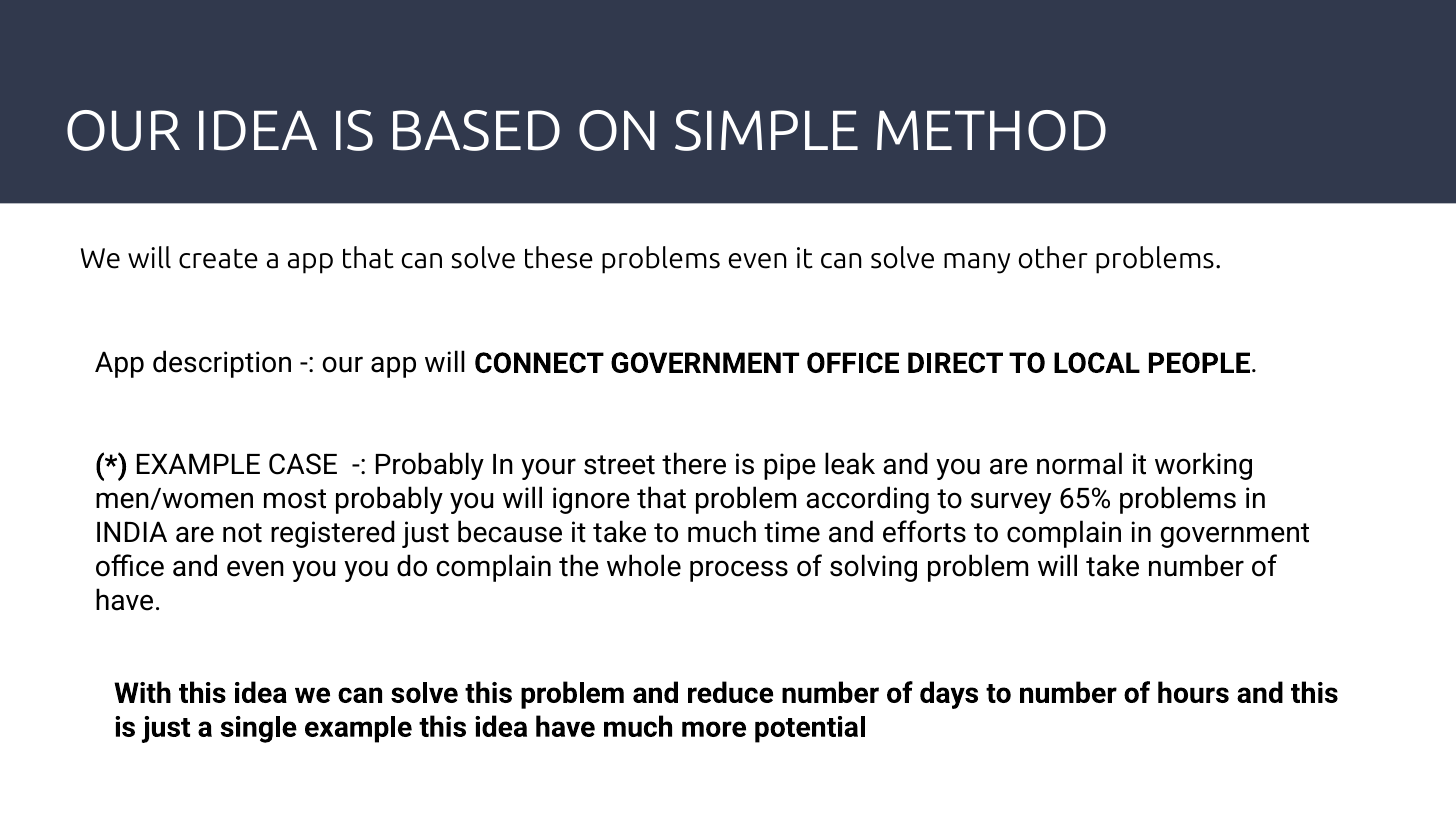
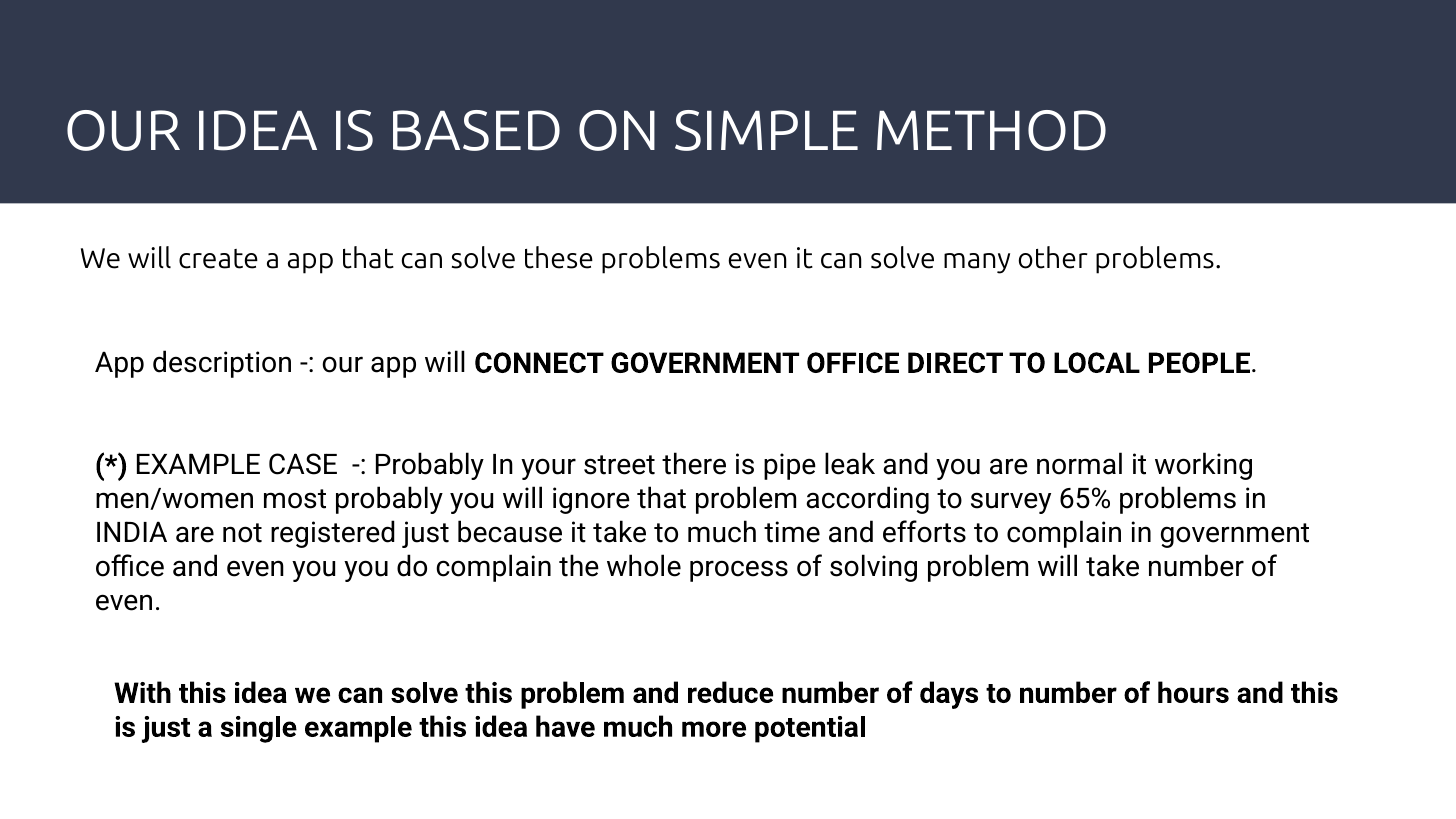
have: have -> even (128, 601)
